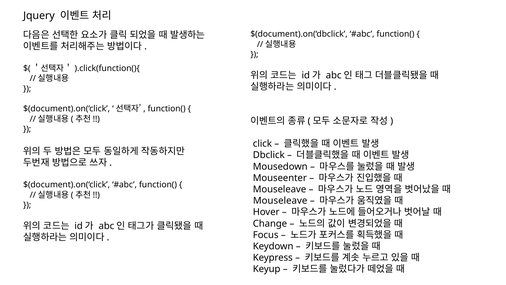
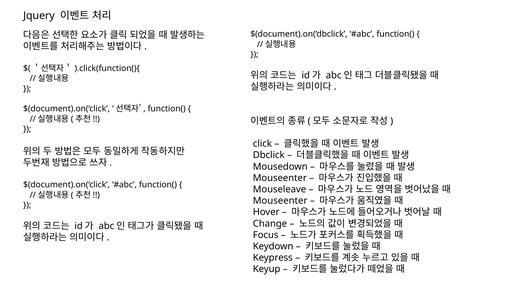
Mouseleave: Mouseleave -> Mouseenter (280, 201)
